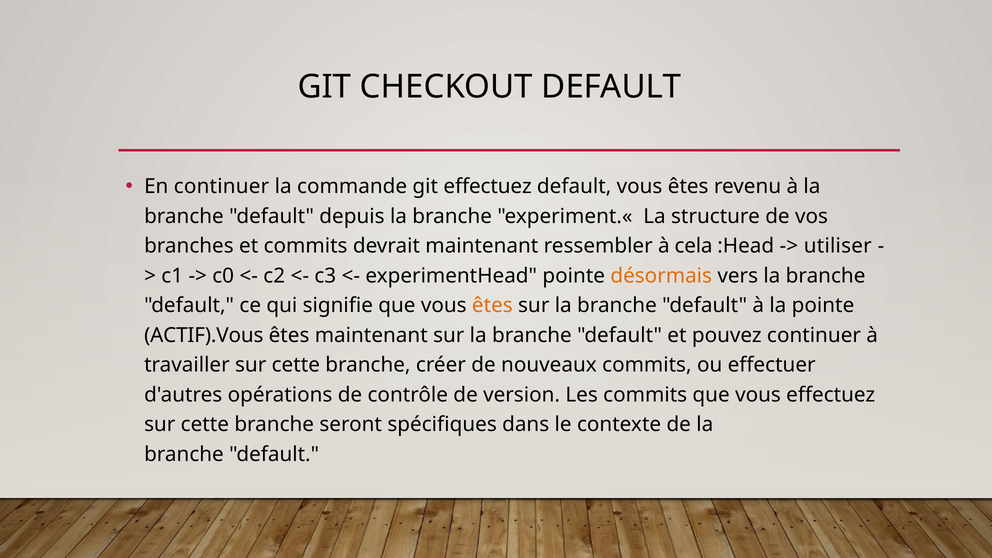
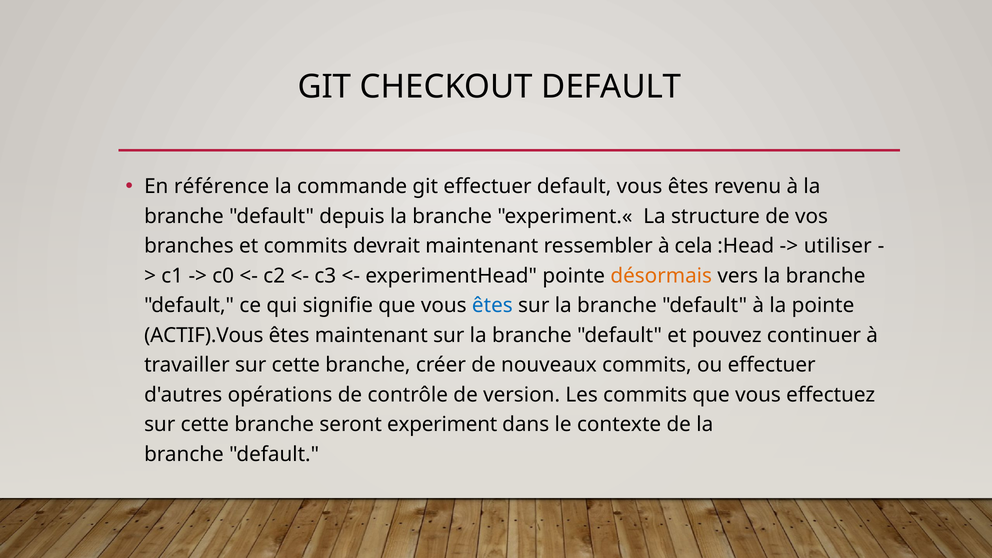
En continuer: continuer -> référence (221, 187)
git effectuez: effectuez -> effectuer (488, 187)
êtes colour: orange -> blue (492, 306)
spécifiques: spécifiques -> experiment (442, 425)
